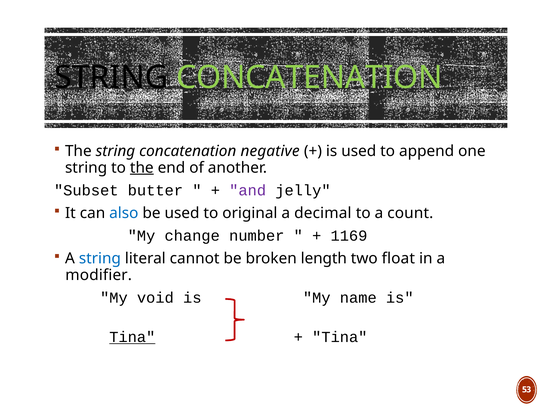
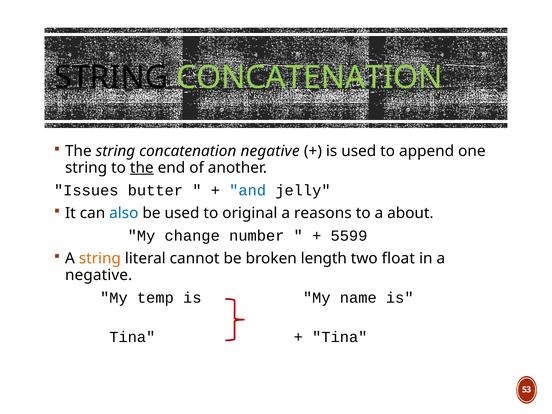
Subset: Subset -> Issues (86, 190)
and colour: purple -> blue (248, 190)
decimal: decimal -> reasons (323, 213)
count: count -> about (410, 213)
1169: 1169 -> 5599 (349, 236)
string colour: blue -> orange (100, 259)
modifier: modifier -> negative (99, 275)
void: void -> temp (155, 298)
Tina underline: present -> none (132, 337)
